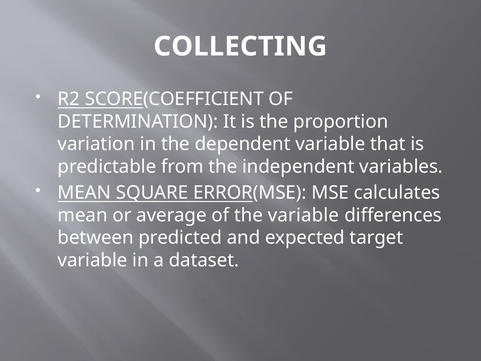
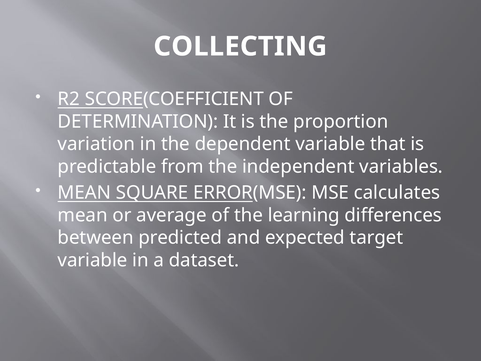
the variable: variable -> learning (304, 215)
